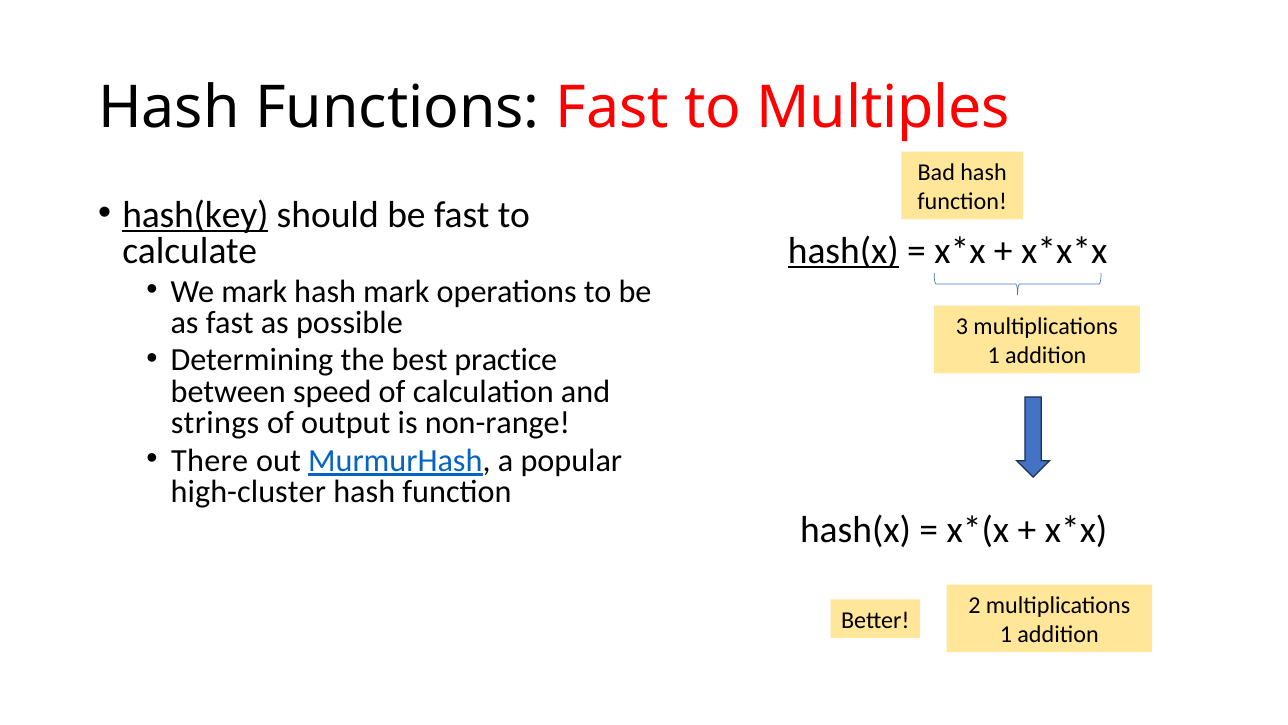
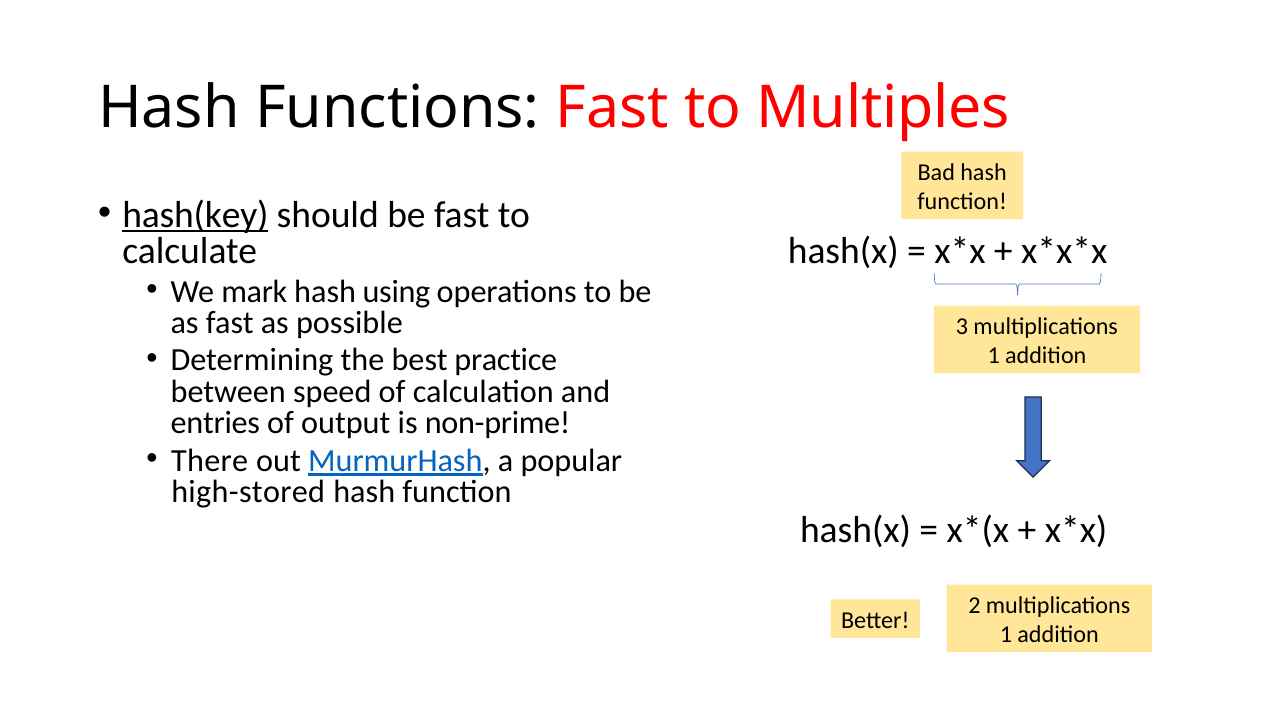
hash(x underline: present -> none (843, 251)
hash mark: mark -> using (396, 291)
strings: strings -> entries (215, 422)
non-range: non-range -> non-prime (498, 422)
high-cluster: high-cluster -> high-stored (248, 492)
